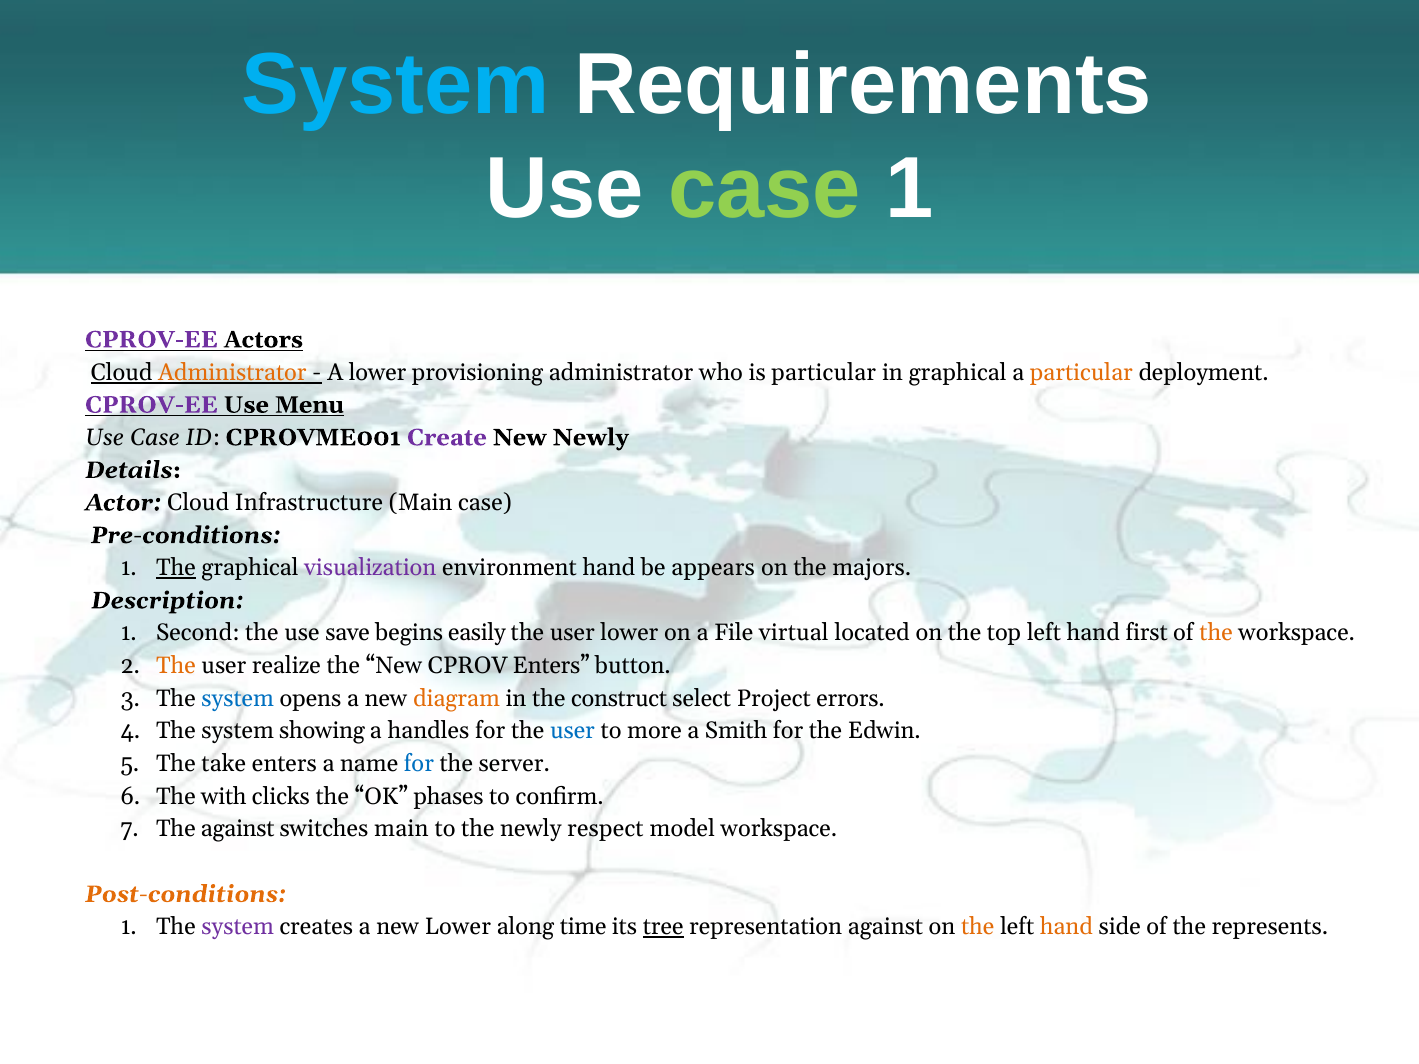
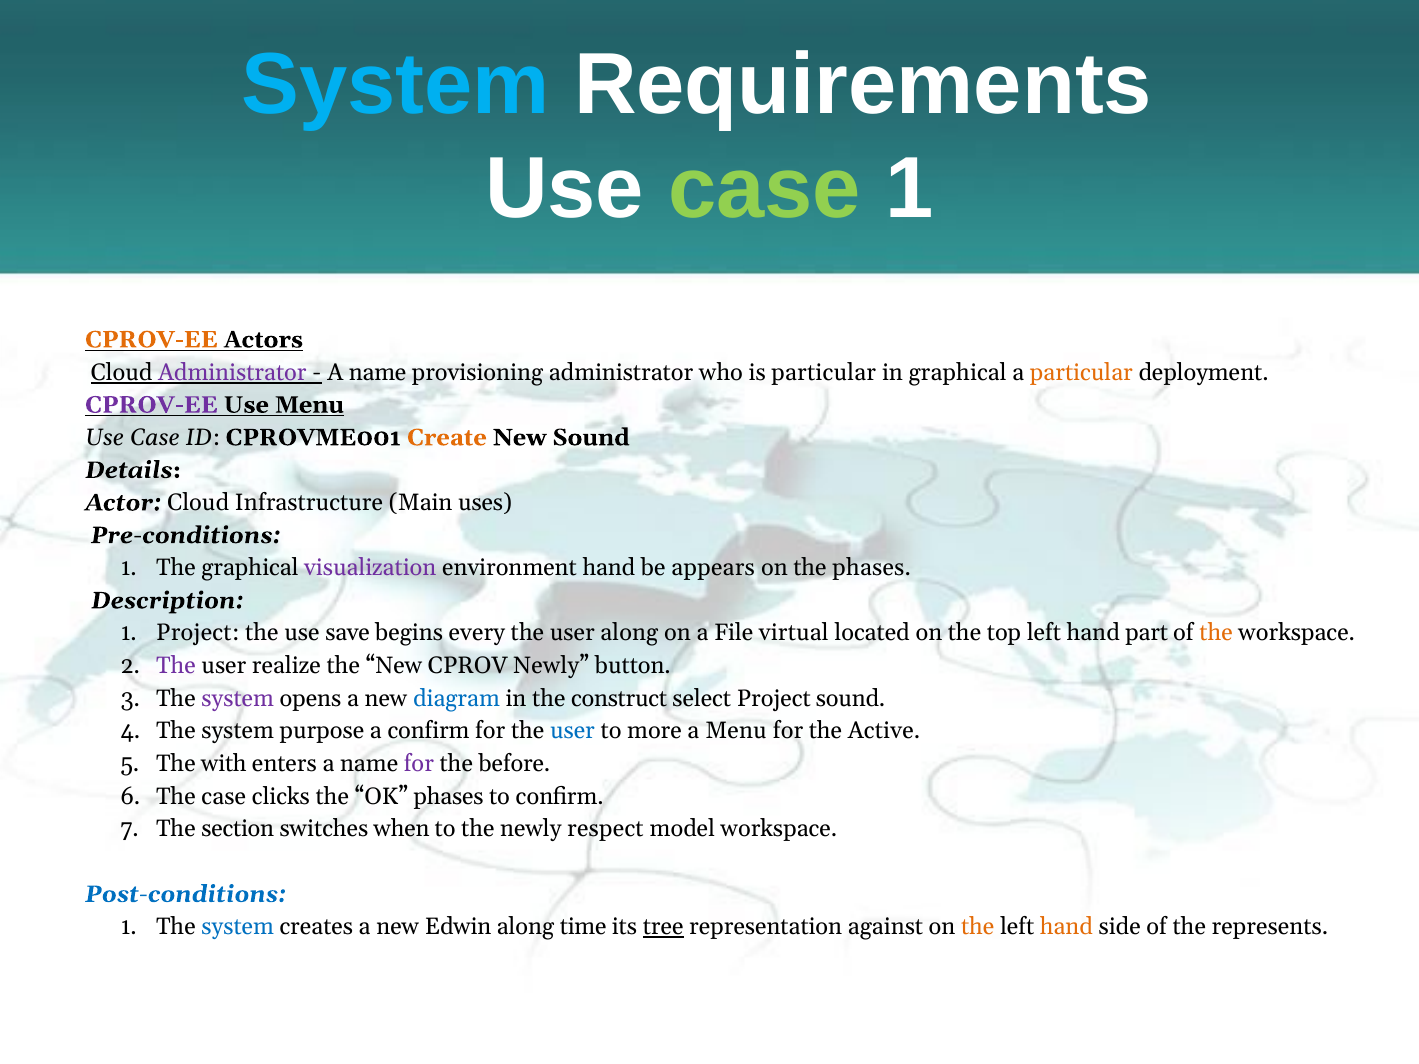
CPROV-EE colour: purple -> orange (151, 340)
Administrator colour: orange -> purple (232, 372)
lower: lower -> name (378, 372)
Create colour: purple -> orange (447, 438)
New Newly: Newly -> Sound (591, 438)
Main case: case -> uses (485, 503)
The underline: present -> none (176, 568)
the majors: majors -> phases (872, 568)
1 Second: Second -> Project (198, 633)
easily: easily -> every (477, 633)
user lower: lower -> along (629, 633)
first: first -> part (1147, 633)
The colour: orange -> purple (176, 666)
CPROV Enters: Enters -> Newly (551, 666)
system colour: blue -> purple (238, 699)
diagram colour: orange -> blue (456, 699)
Project errors: errors -> sound (851, 699)
showing: showing -> purpose (322, 731)
a handles: handles -> confirm (428, 731)
a Smith: Smith -> Menu (736, 731)
Edwin: Edwin -> Active (884, 731)
take: take -> with (224, 764)
for colour: blue -> purple (419, 764)
server: server -> before (514, 764)
The with: with -> case (224, 796)
The against: against -> section (238, 829)
switches main: main -> when (402, 829)
Post-conditions colour: orange -> blue (186, 894)
system colour: purple -> blue (238, 927)
new Lower: Lower -> Edwin (458, 927)
